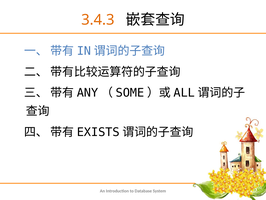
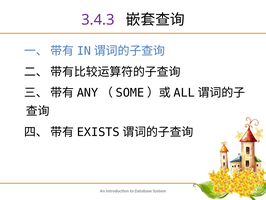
3.4.3 colour: orange -> purple (98, 20)
